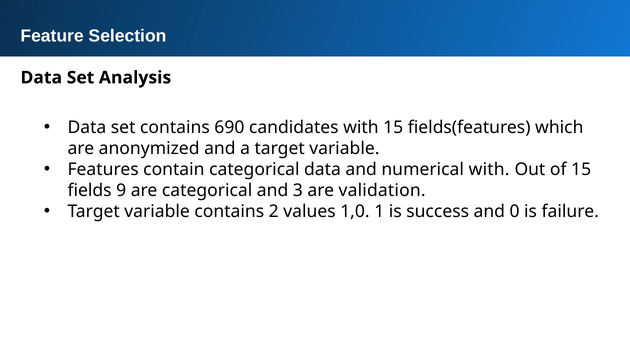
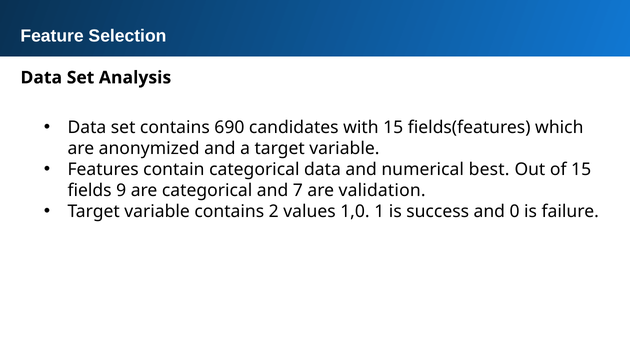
numerical with: with -> best (489, 170)
3: 3 -> 7 (298, 191)
